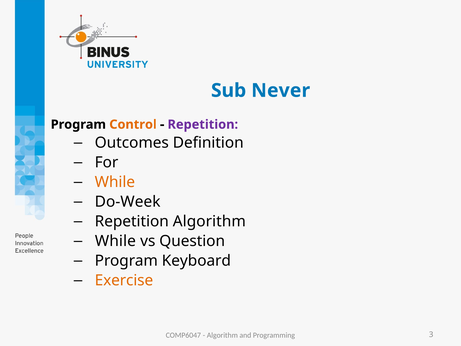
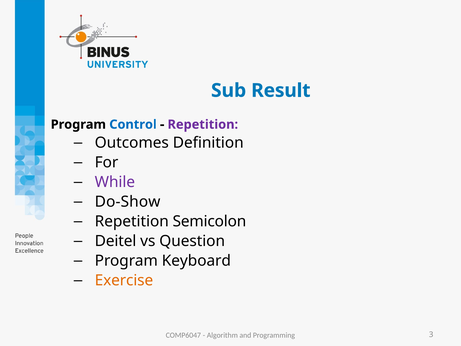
Never: Never -> Result (281, 90)
Control colour: orange -> blue (133, 124)
While colour: orange -> purple (115, 182)
Do-Week: Do-Week -> Do-Show (128, 202)
Repetition Algorithm: Algorithm -> Semicolon (209, 221)
While: While -> Deitel (116, 241)
